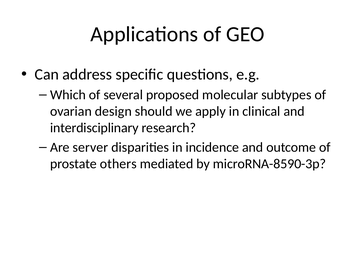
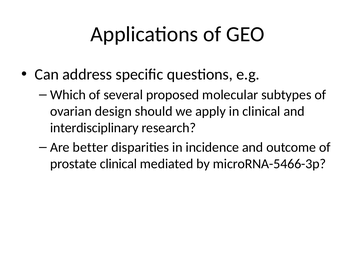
server: server -> better (90, 147)
prostate others: others -> clinical (118, 164)
microRNA-8590-3p: microRNA-8590-3p -> microRNA-5466-3p (269, 164)
